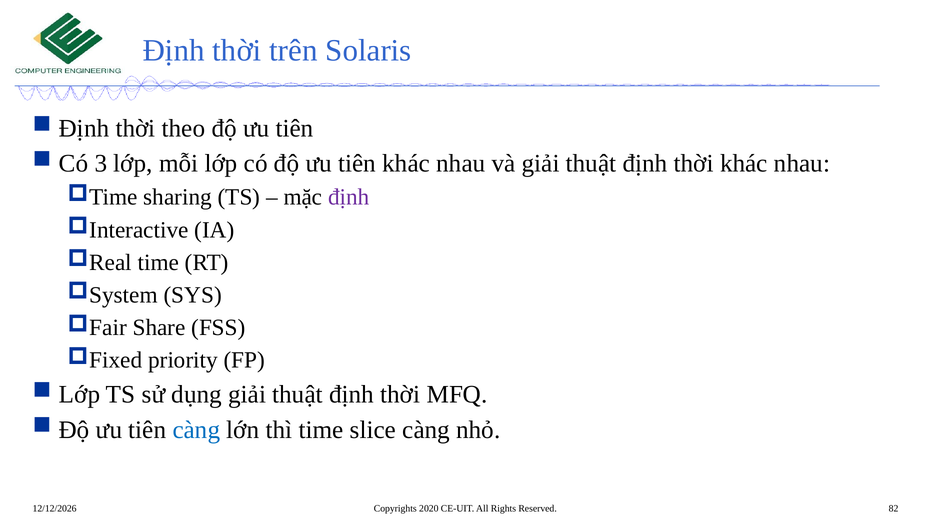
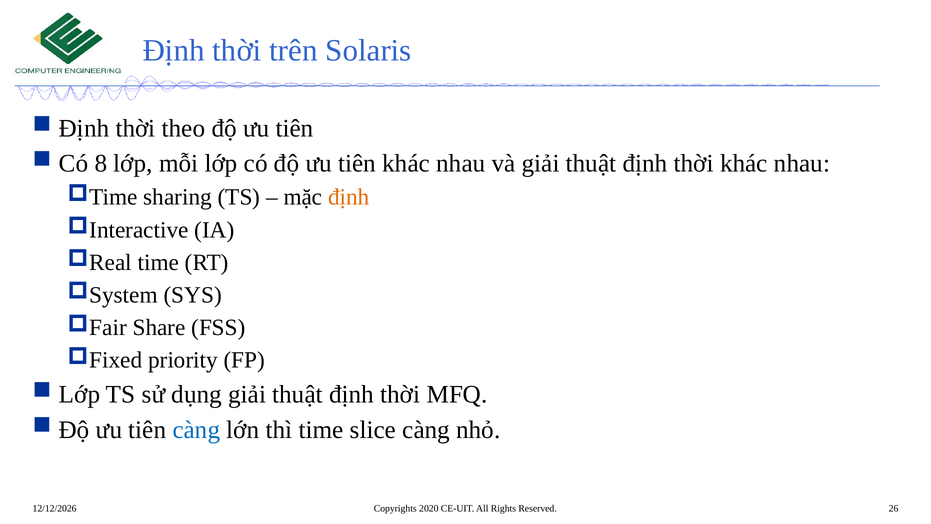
3: 3 -> 8 (101, 164)
định colour: purple -> orange (349, 197)
82: 82 -> 26 (894, 508)
